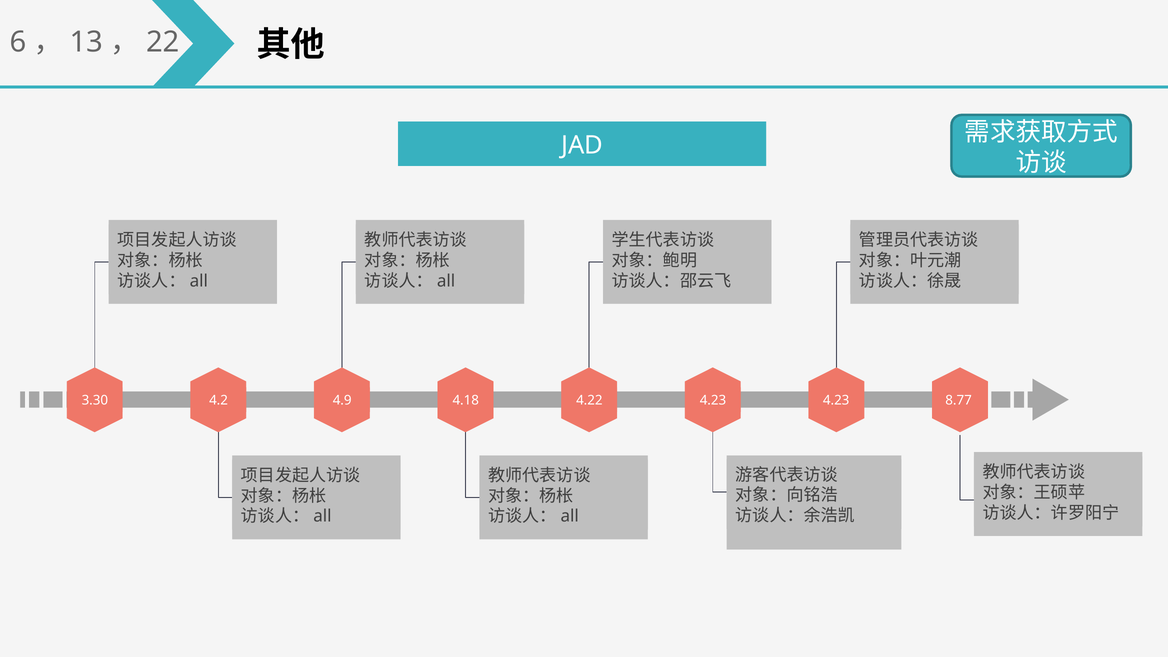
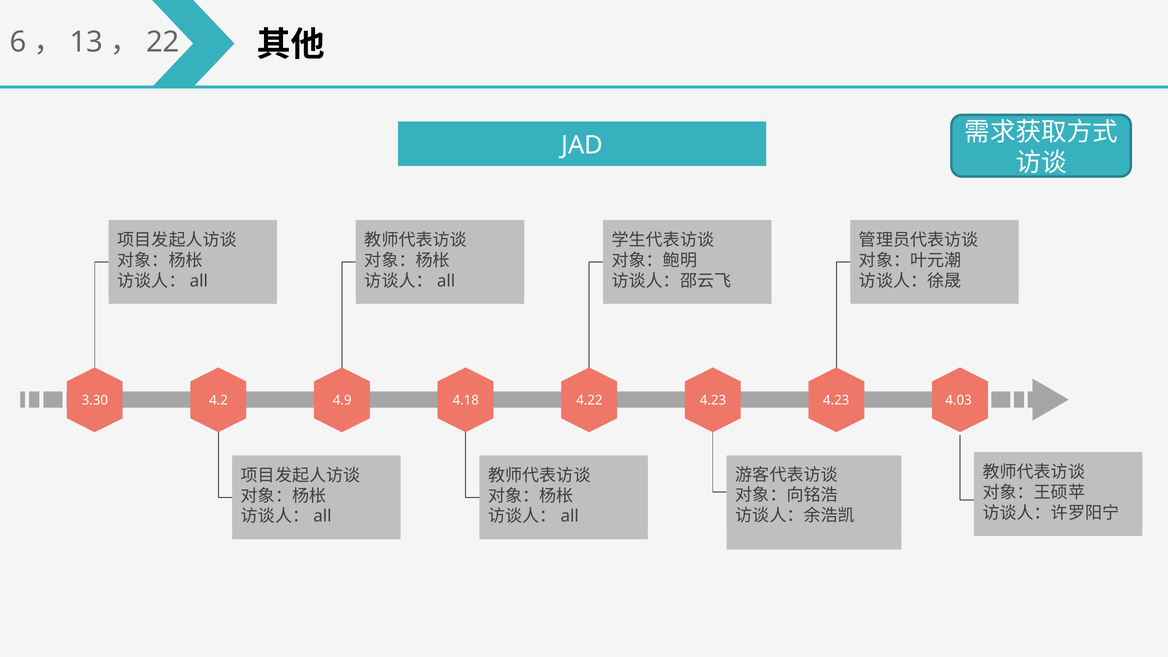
8.77: 8.77 -> 4.03 (959, 401)
